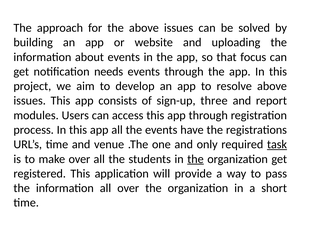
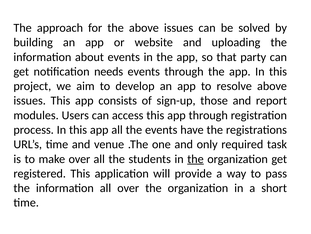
focus: focus -> party (253, 57)
three: three -> those (214, 100)
task underline: present -> none (277, 144)
